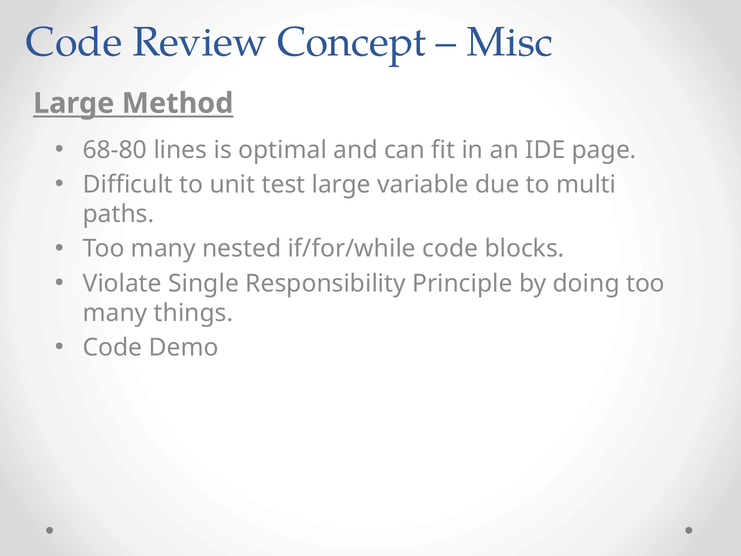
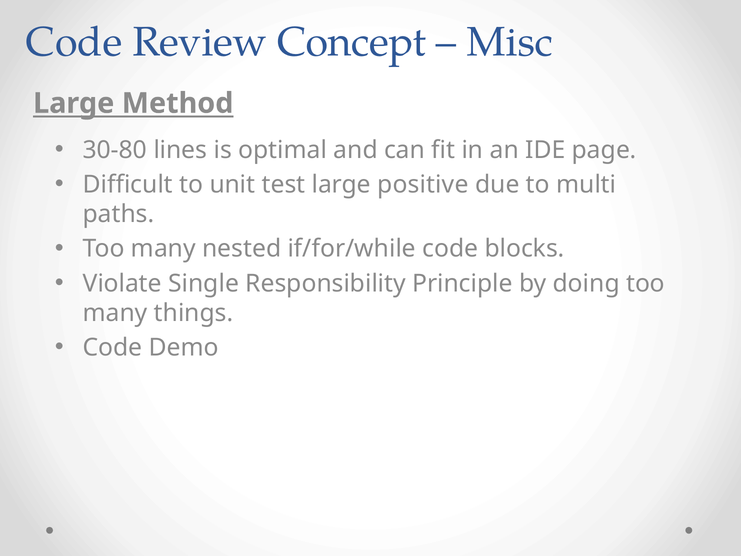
68-80: 68-80 -> 30-80 (115, 150)
variable: variable -> positive (423, 185)
